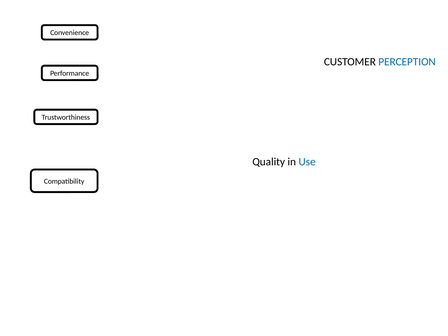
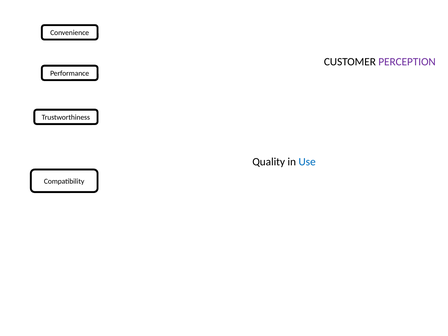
PERCEPTION colour: blue -> purple (407, 62)
